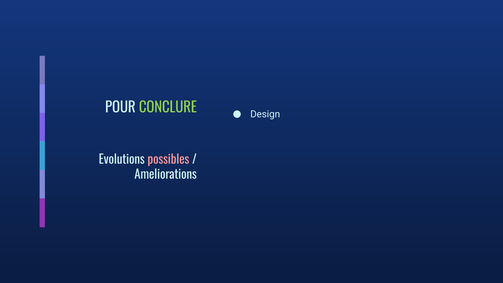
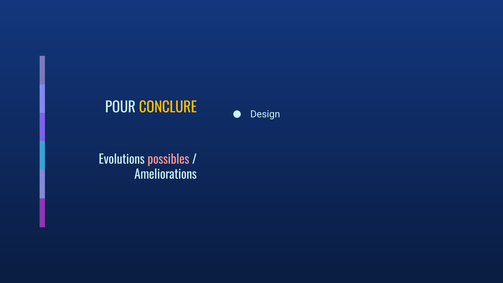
CONCLURE colour: light green -> yellow (168, 108)
